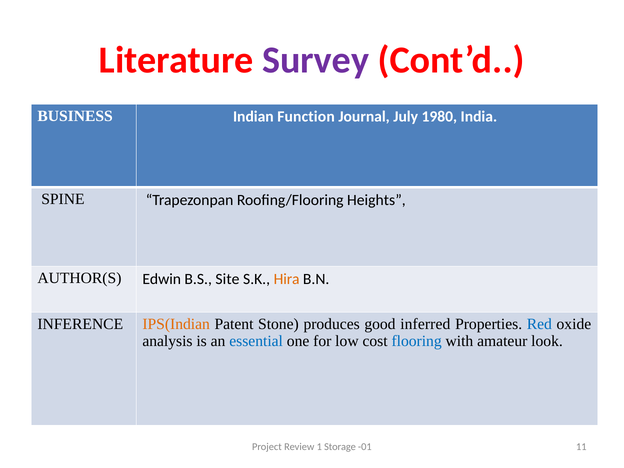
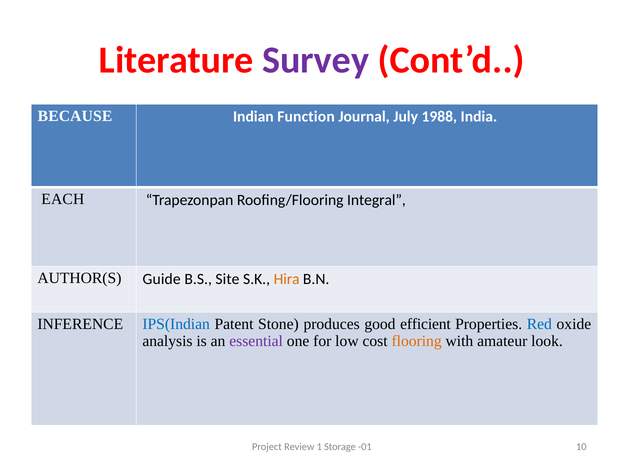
BUSINESS: BUSINESS -> BECAUSE (75, 116)
1980: 1980 -> 1988 (439, 117)
SPINE: SPINE -> EACH (63, 199)
Heights: Heights -> Integral (376, 200)
Edwin: Edwin -> Guide (162, 279)
IPS(Indian colour: orange -> blue (176, 324)
inferred: inferred -> efficient (425, 324)
essential colour: blue -> purple (256, 341)
flooring colour: blue -> orange (417, 341)
11: 11 -> 10 (581, 447)
